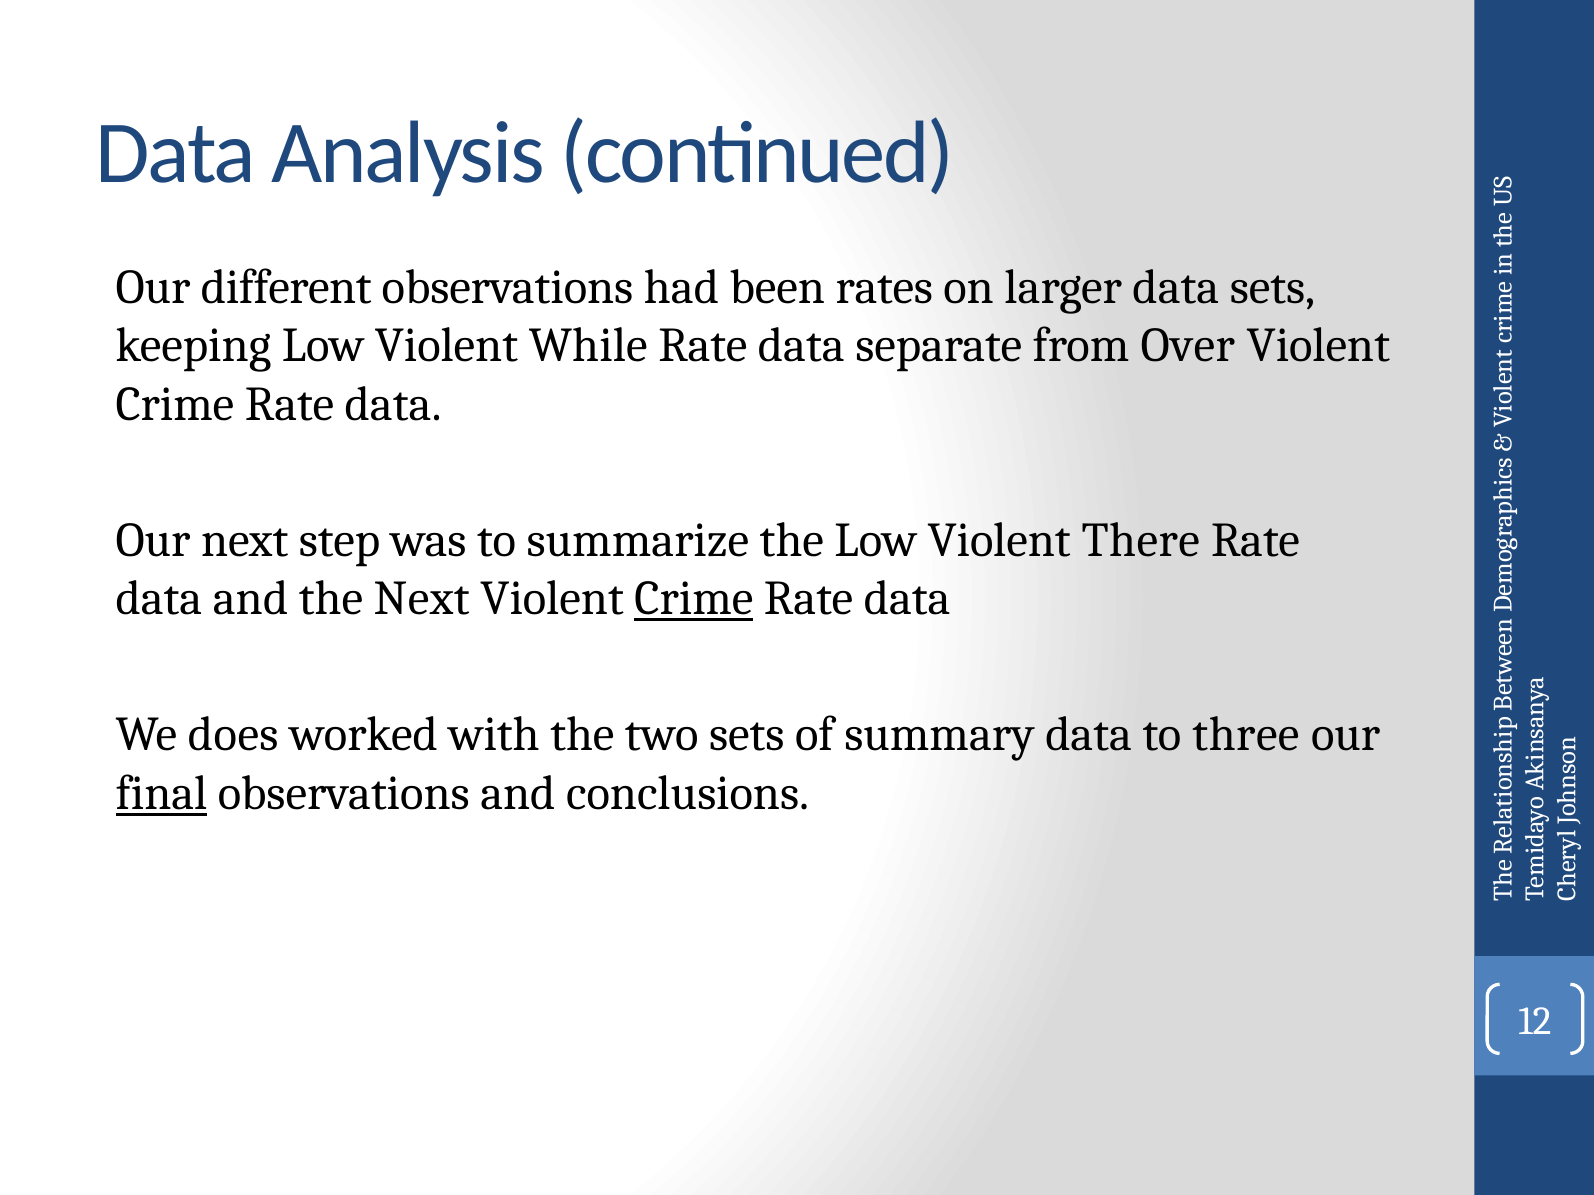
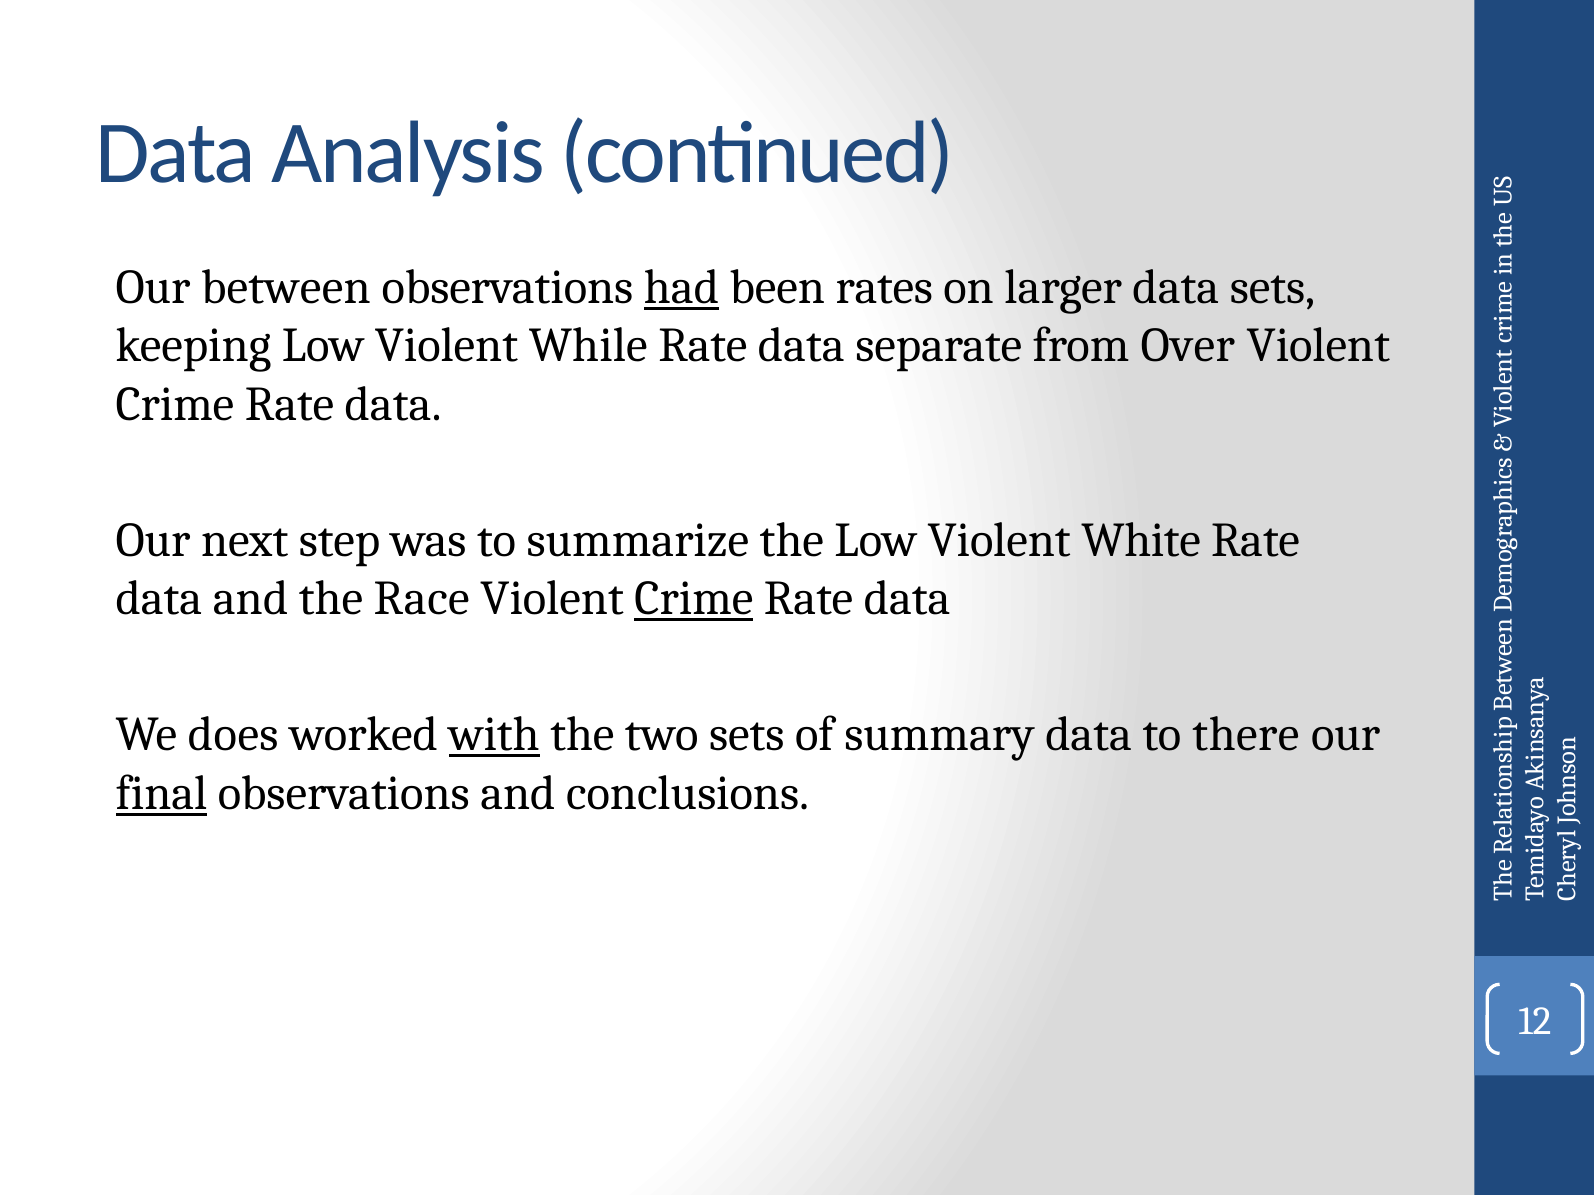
different: different -> between (286, 288)
had underline: none -> present (682, 288)
There: There -> White (1141, 541)
the Next: Next -> Race (422, 599)
with underline: none -> present (494, 735)
three: three -> there (1246, 735)
